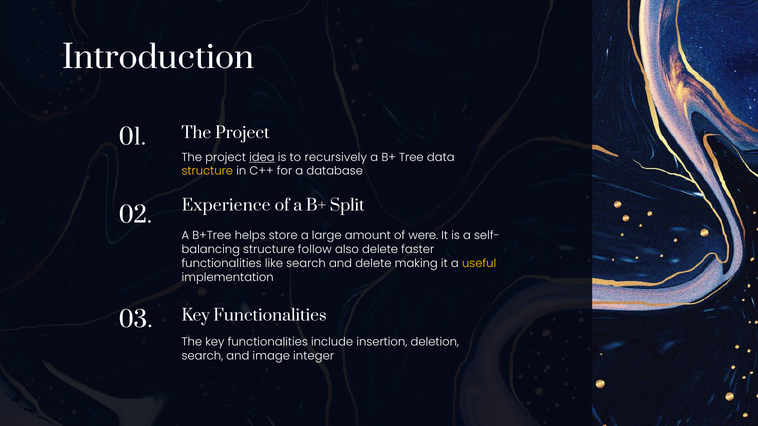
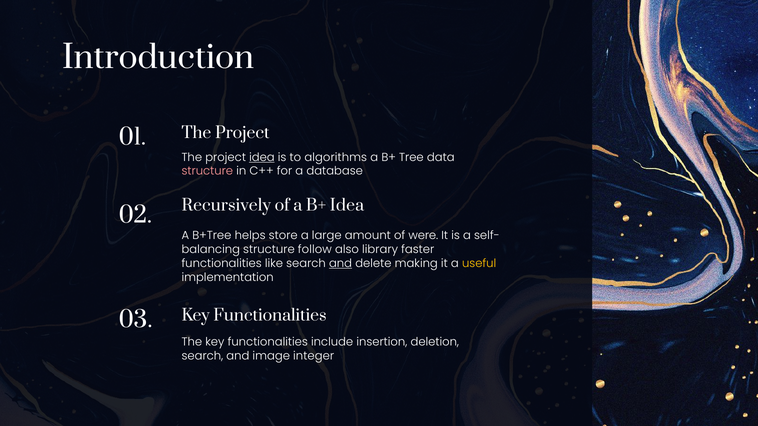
recursively: recursively -> algorithms (336, 157)
structure colour: yellow -> pink (207, 171)
Experience: Experience -> Recursively (226, 206)
B+ Split: Split -> Idea (347, 206)
also delete: delete -> library (380, 250)
and underline: none -> present (341, 264)
